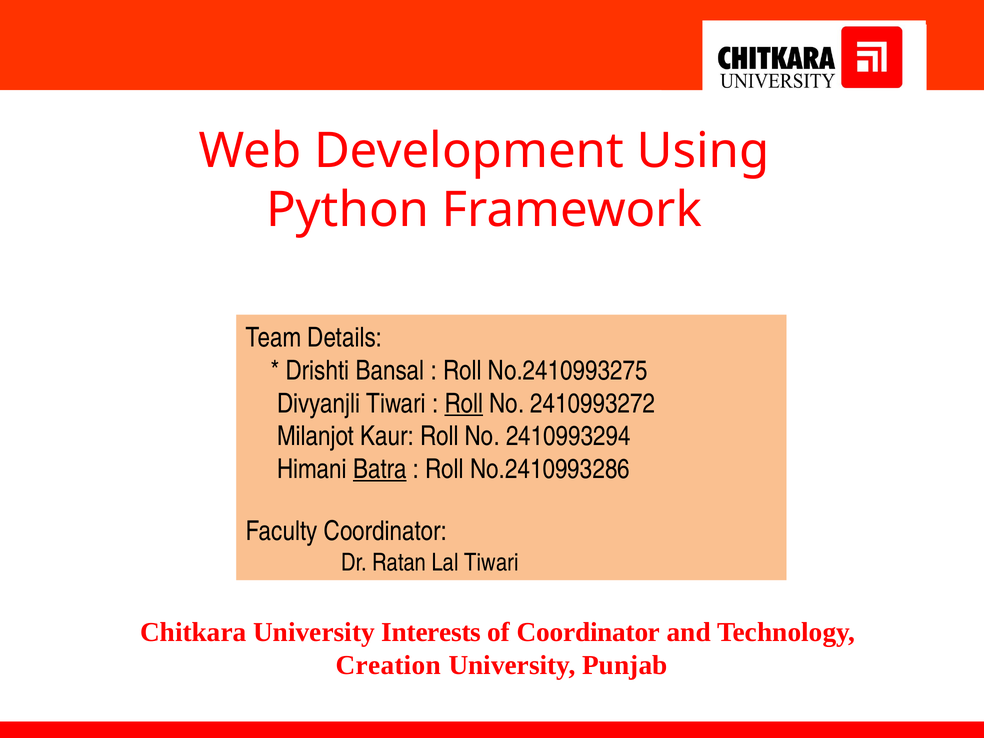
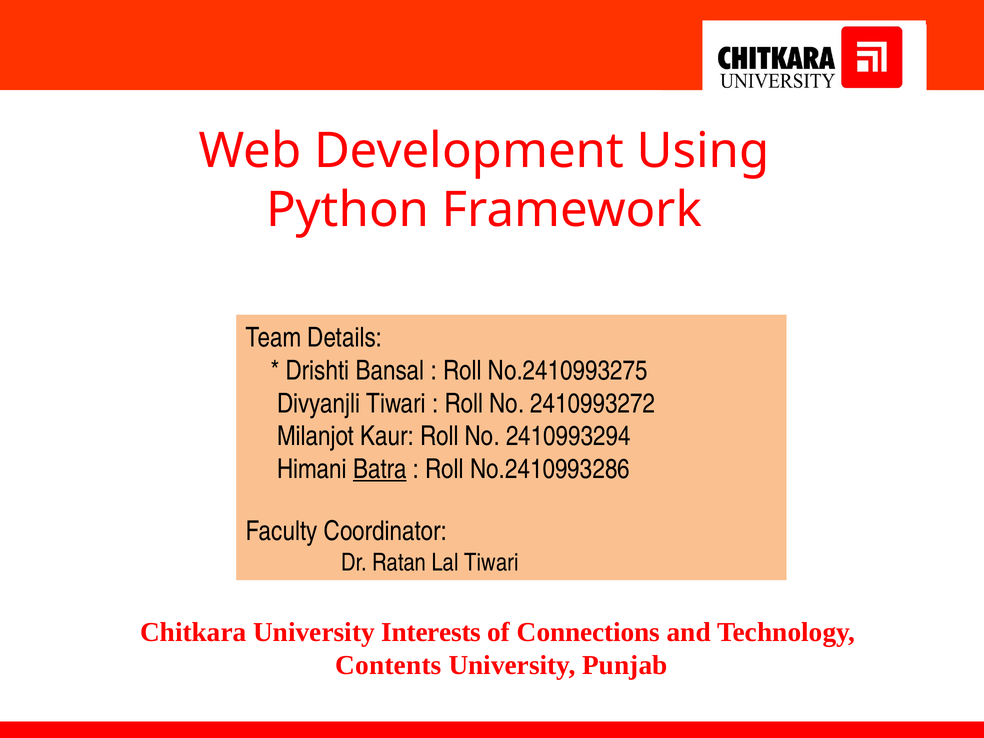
Roll underline: present -> none (464, 403)
of Coordinator: Coordinator -> Connections (588, 632)
Creation: Creation -> Contents (388, 665)
